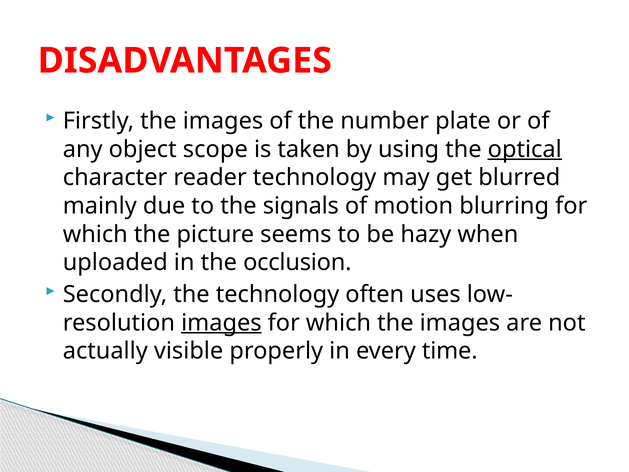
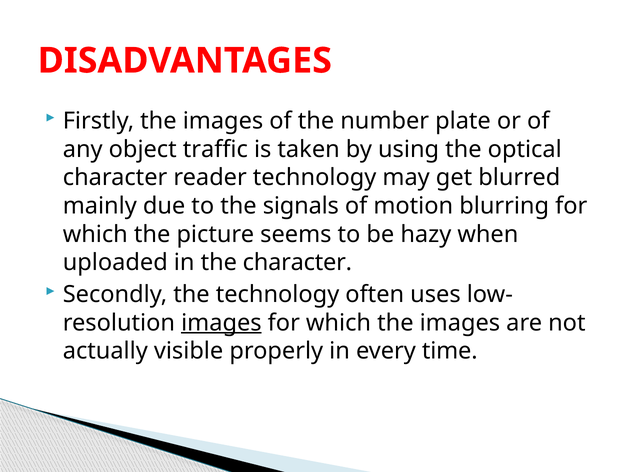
scope: scope -> traffic (215, 149)
optical underline: present -> none (525, 149)
the occlusion: occlusion -> character (297, 262)
